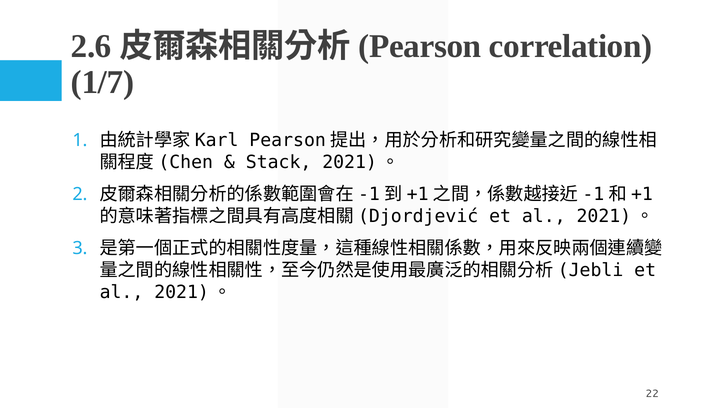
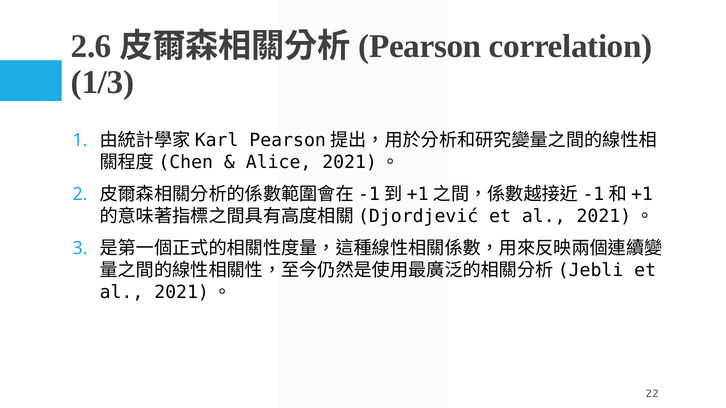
1/7: 1/7 -> 1/3 (103, 83)
Stack: Stack -> Alice (279, 162)
